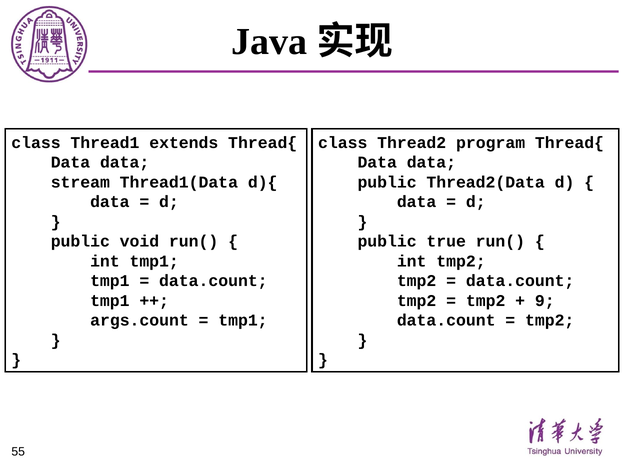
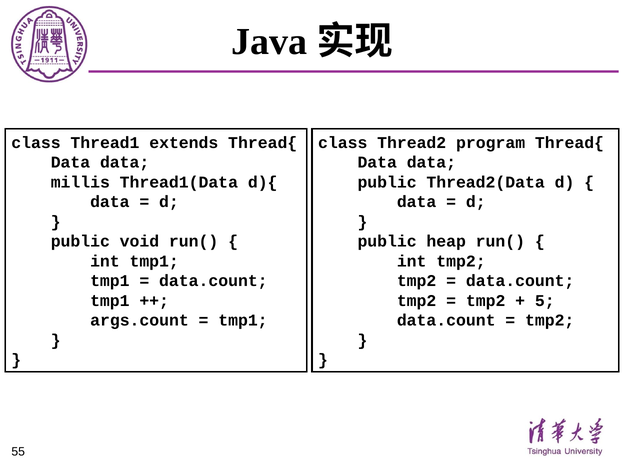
stream: stream -> millis (80, 182)
true: true -> heap (446, 241)
9: 9 -> 5 (545, 301)
